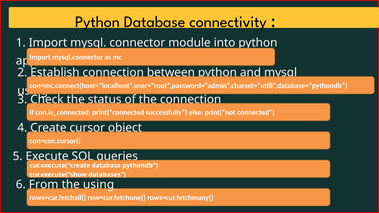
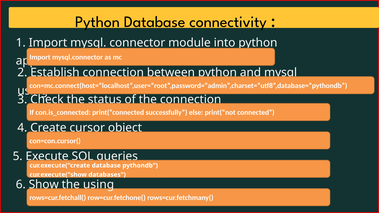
From: From -> Show (44, 185)
